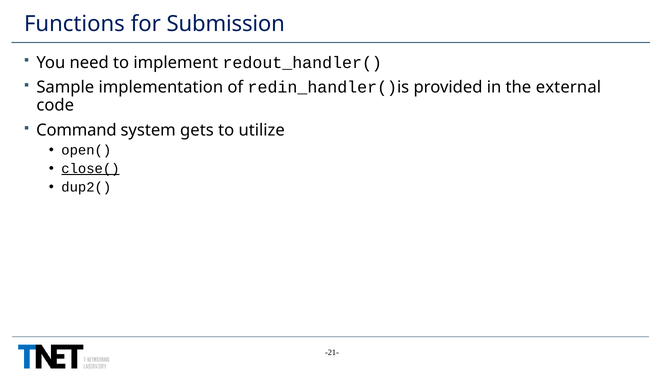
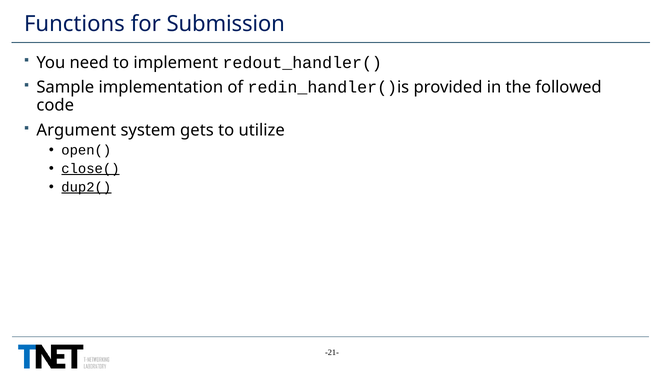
external: external -> followed (569, 87)
Command: Command -> Argument (76, 130)
dup2( underline: none -> present (86, 187)
